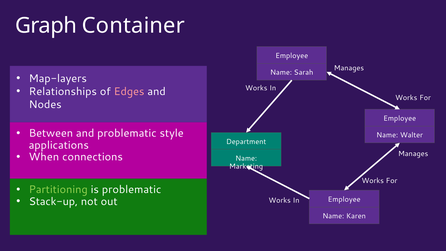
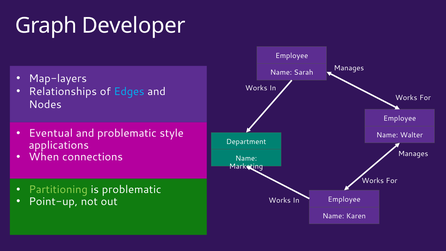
Container: Container -> Developer (134, 26)
Edges colour: pink -> light blue (129, 92)
Between: Between -> Eventual (51, 133)
Stack-up: Stack-up -> Point-up (53, 201)
